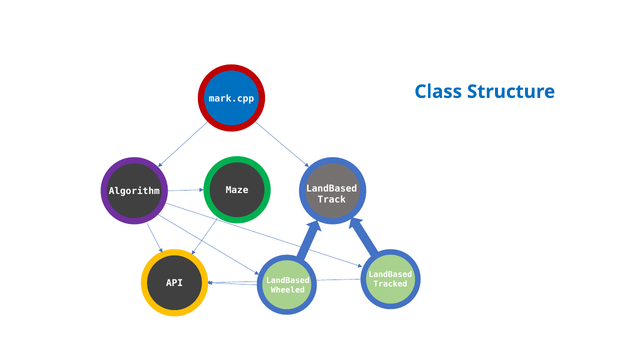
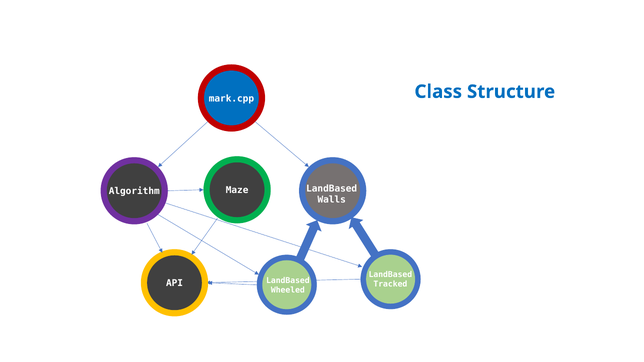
Track: Track -> Walls (332, 200)
